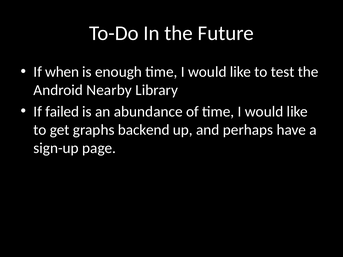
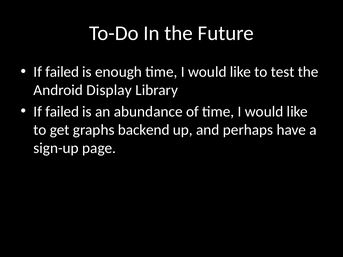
when: when -> failed (62, 72)
Nearby: Nearby -> Display (109, 90)
